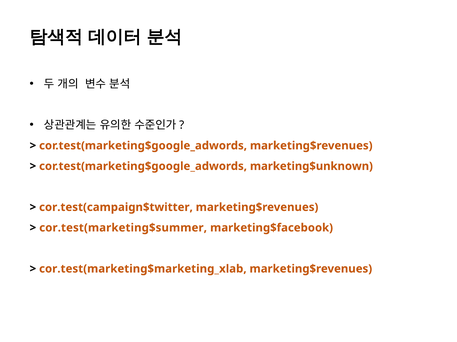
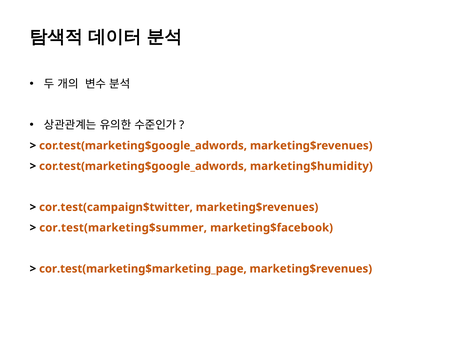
marketing$unknown: marketing$unknown -> marketing$humidity (311, 167)
cor.test(marketing$marketing_xlab: cor.test(marketing$marketing_xlab -> cor.test(marketing$marketing_page (143, 269)
